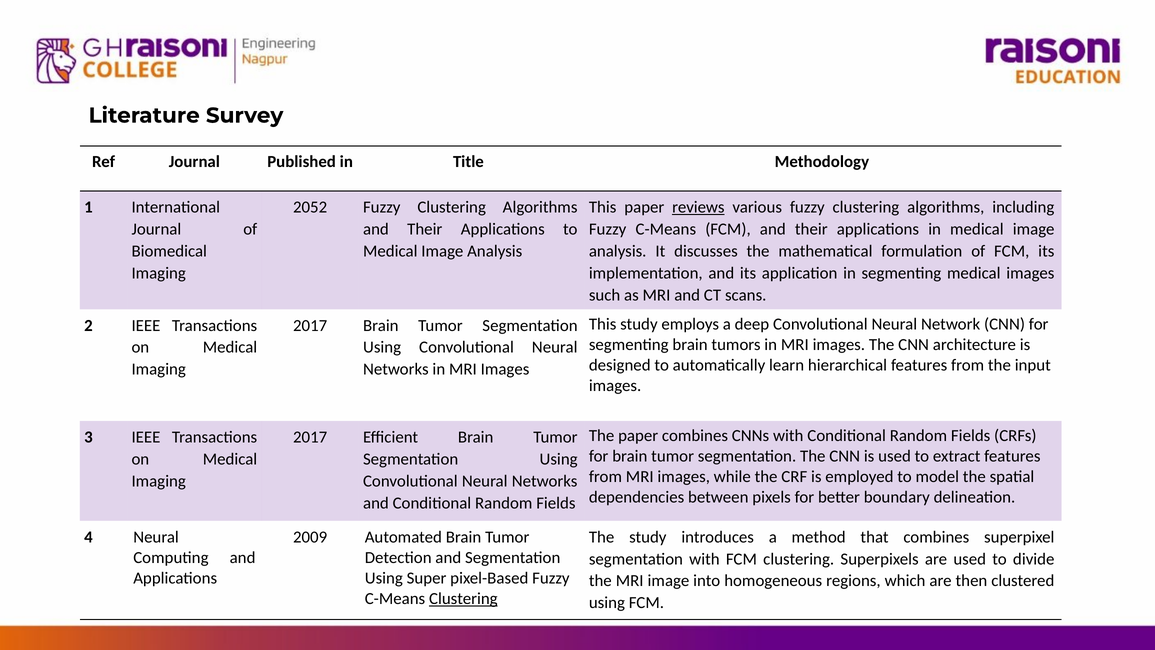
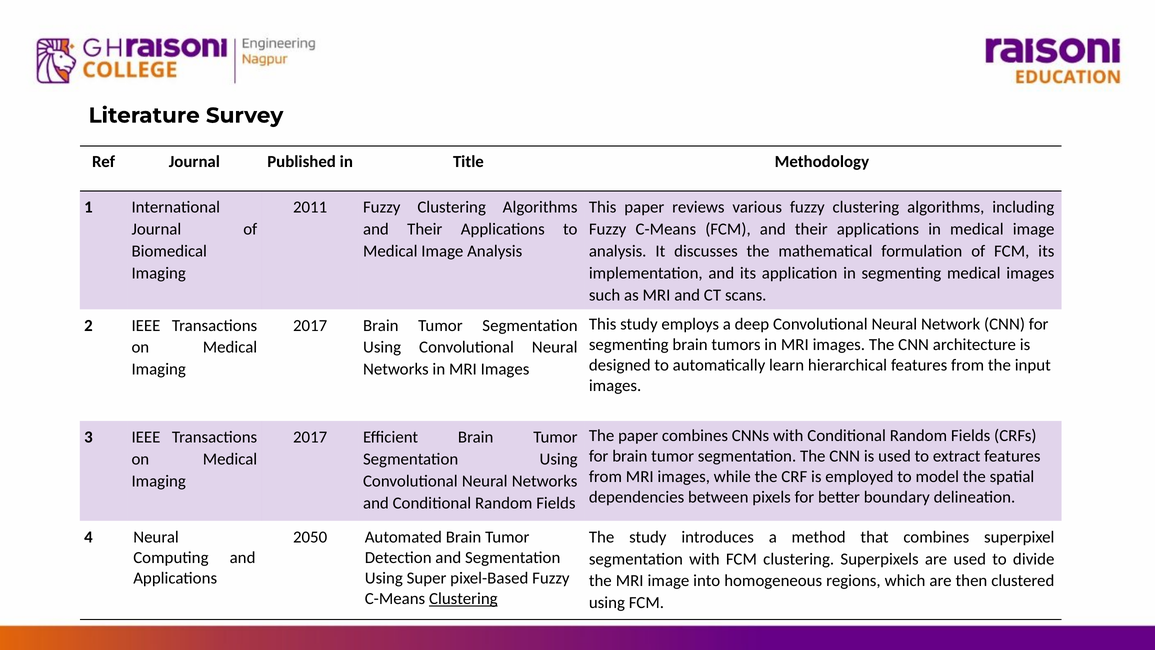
2052: 2052 -> 2011 (310, 207)
reviews underline: present -> none (698, 207)
2009: 2009 -> 2050 (310, 537)
